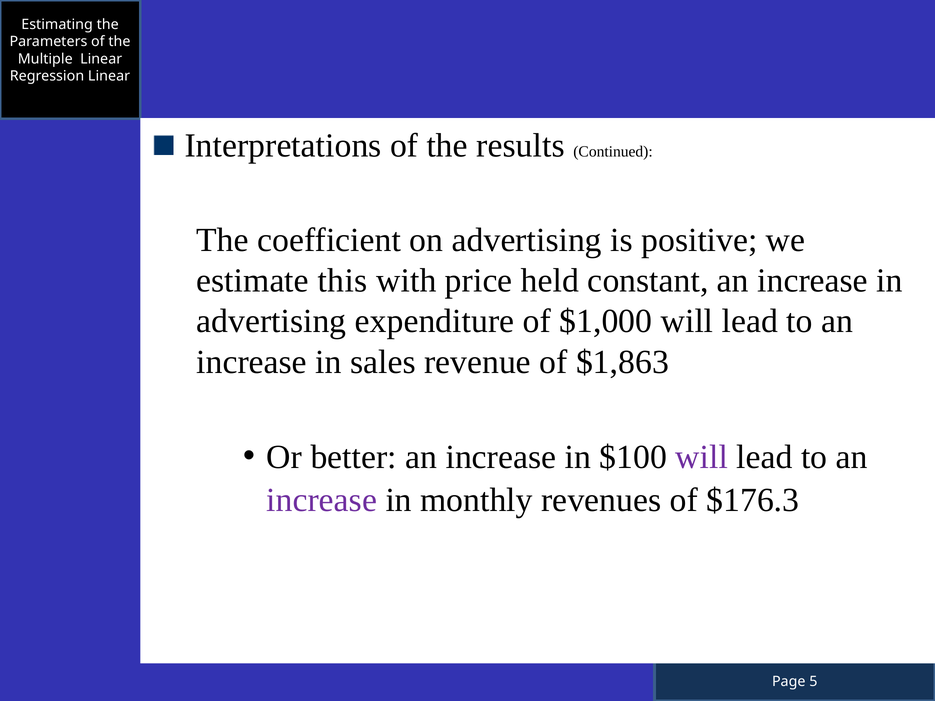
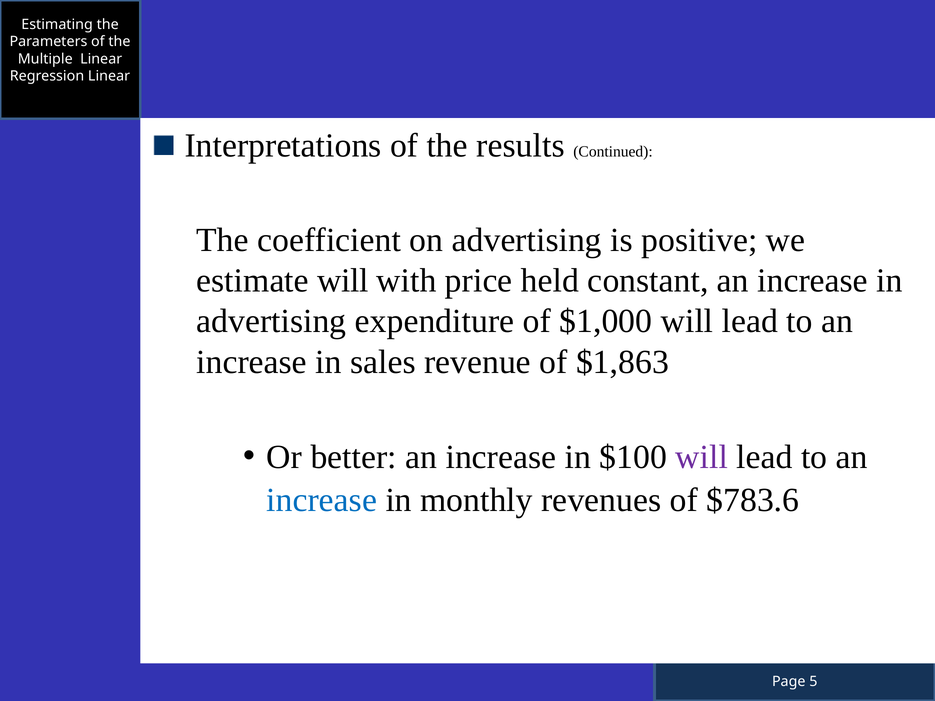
estimate this: this -> will (343, 281)
increase colour: purple -> blue (322, 500)
$176.3: $176.3 -> $783.6 (753, 500)
